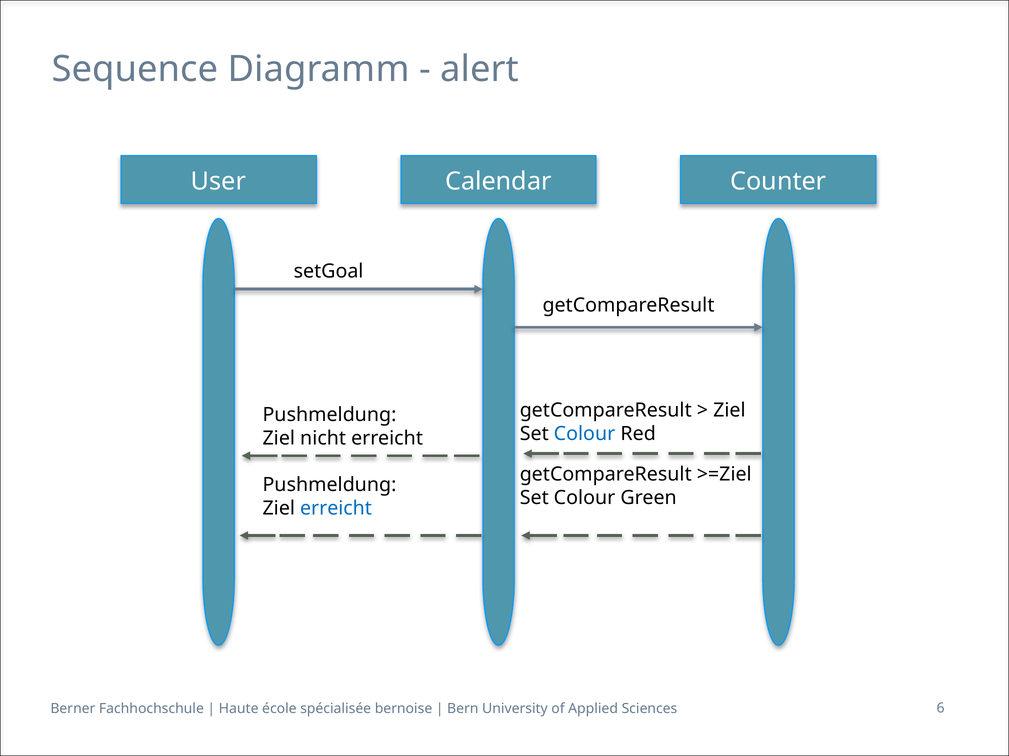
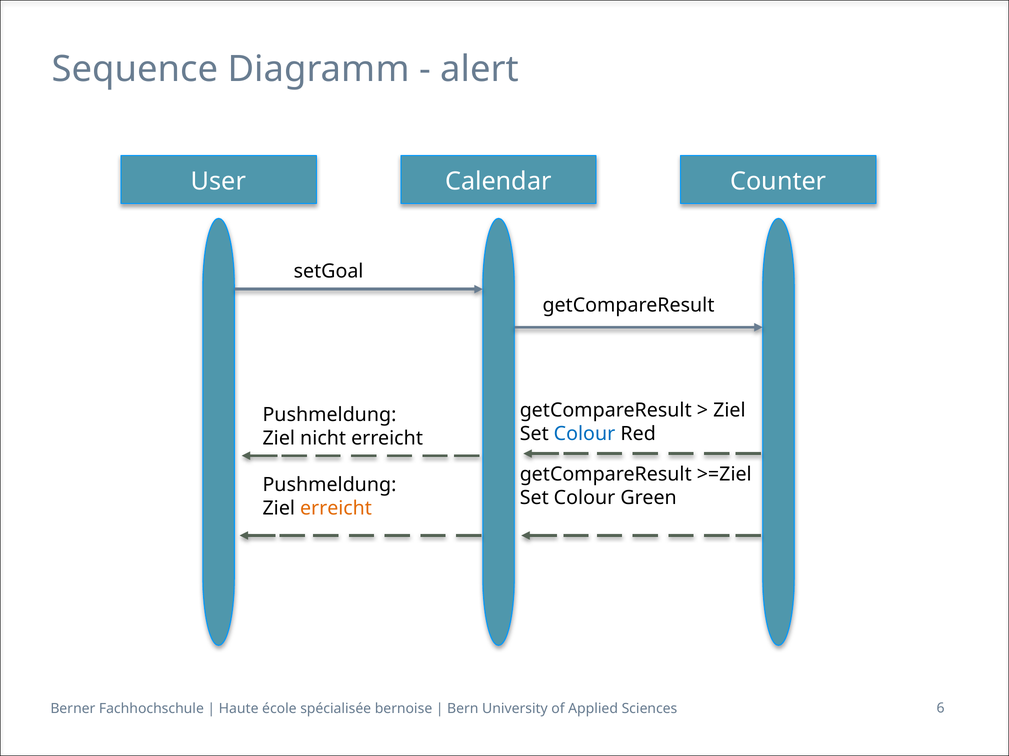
erreicht colour: blue -> orange (336, 509)
